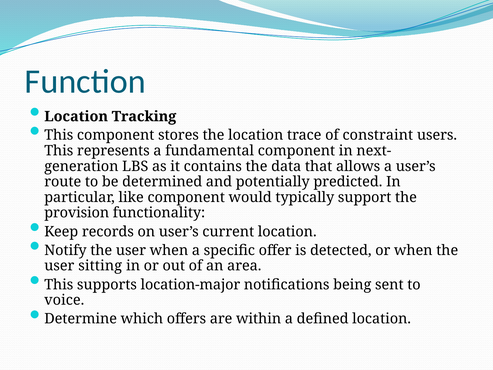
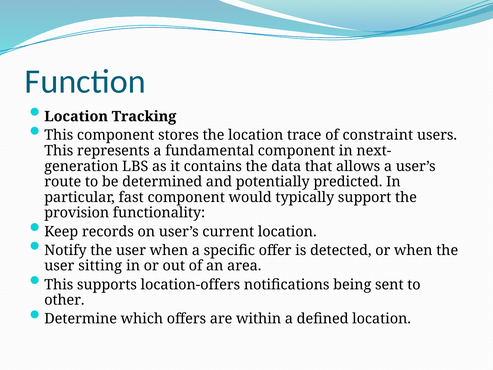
like: like -> fast (131, 197)
location-major: location-major -> location-offers (190, 284)
voice: voice -> other (64, 300)
